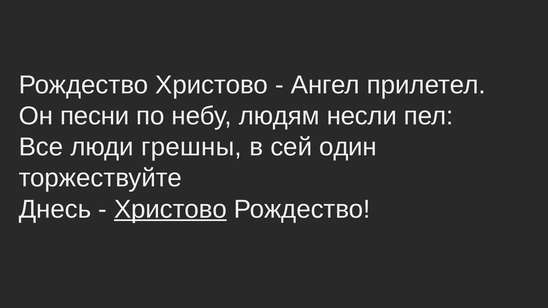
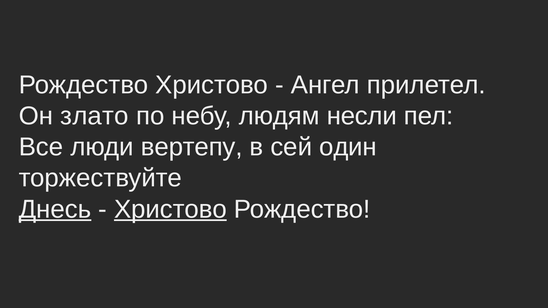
песни: песни -> злато (94, 116)
грешны: грешны -> вертепу (192, 147)
Днесь underline: none -> present (55, 209)
